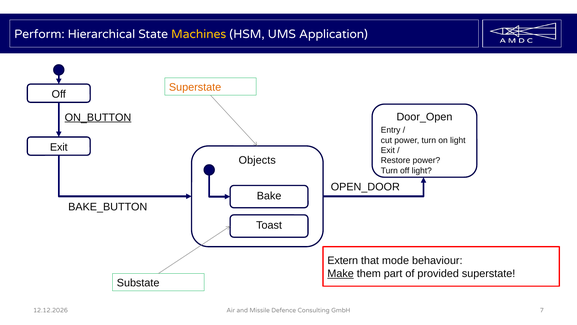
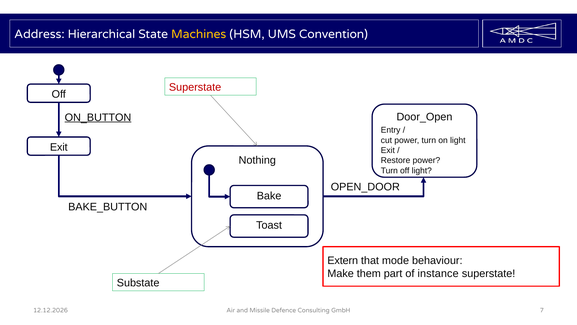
Perform: Perform -> Address (39, 34)
Application: Application -> Convention (333, 34)
Superstate colour: orange -> red (195, 87)
Objects: Objects -> Nothing (257, 160)
Make underline: present -> none (341, 273)
provided: provided -> instance (438, 273)
